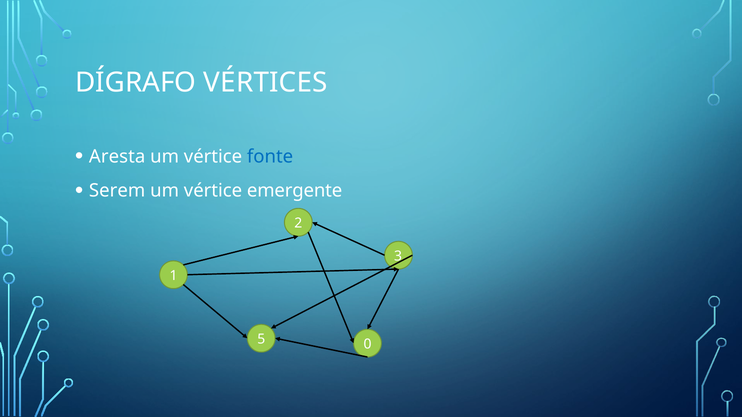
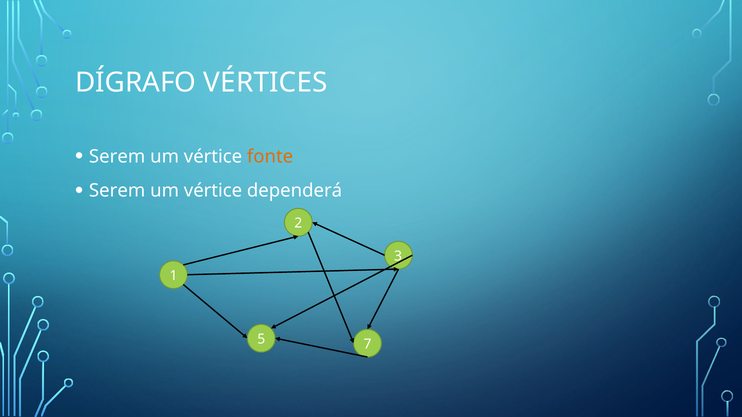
Aresta: Aresta -> Serem (117, 157)
fonte colour: blue -> orange (270, 157)
emergente: emergente -> dependerá (295, 191)
0: 0 -> 7 (367, 344)
